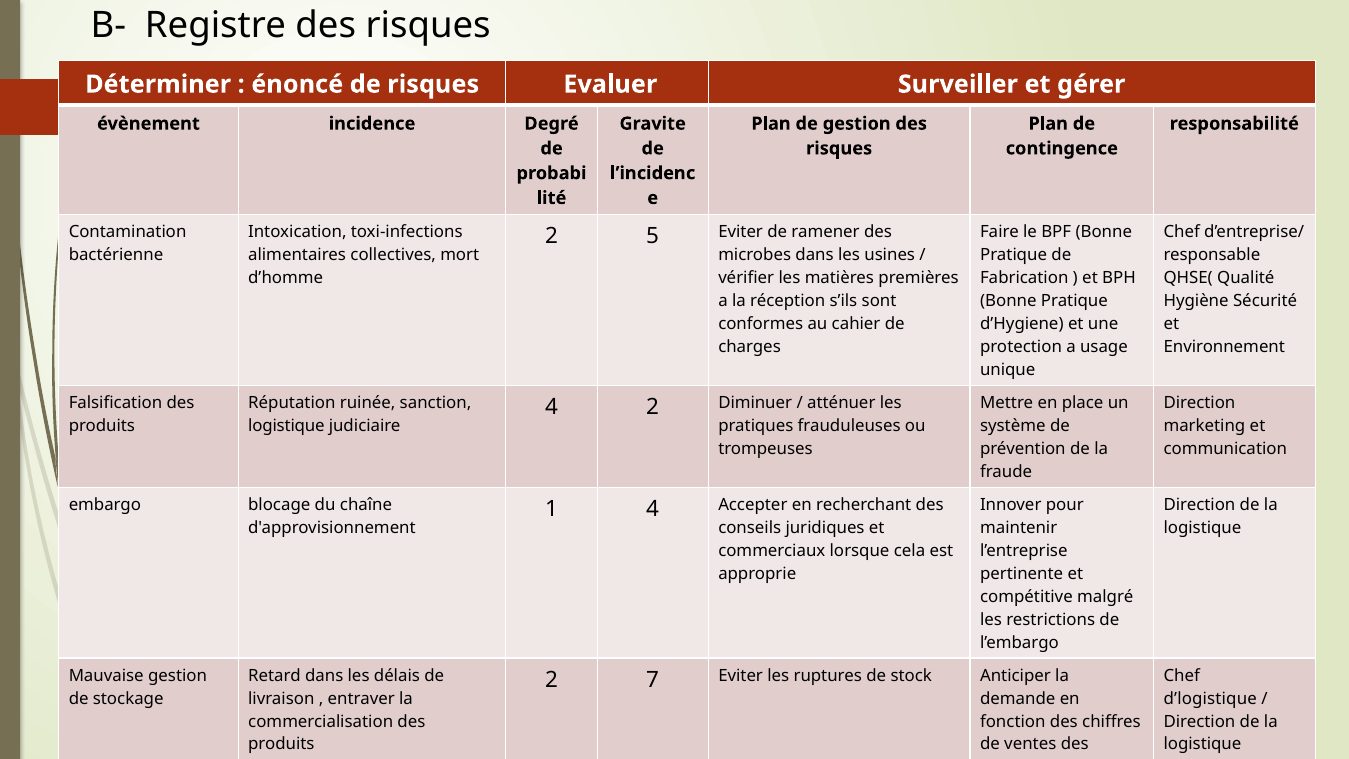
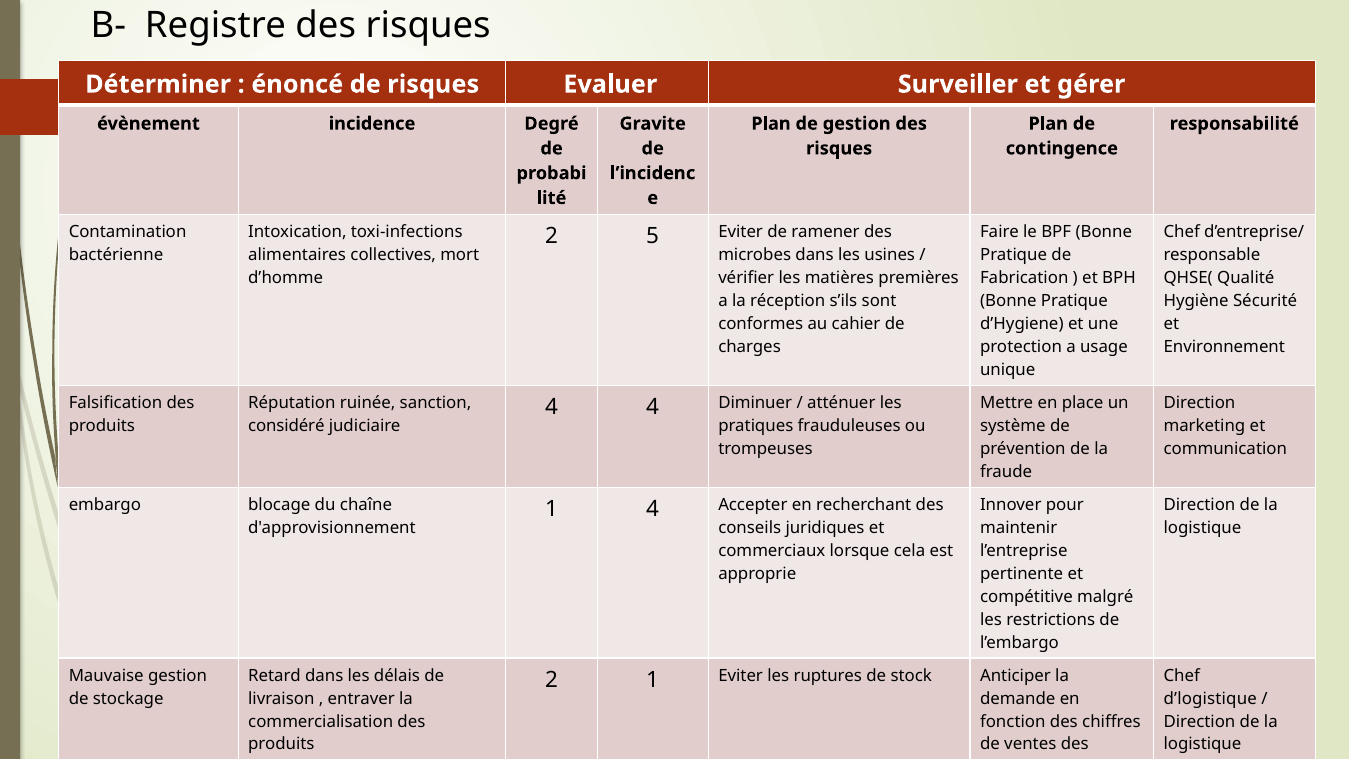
4 2: 2 -> 4 (653, 407)
logistique: logistique -> considéré (286, 426)
2 7: 7 -> 1 (653, 679)
